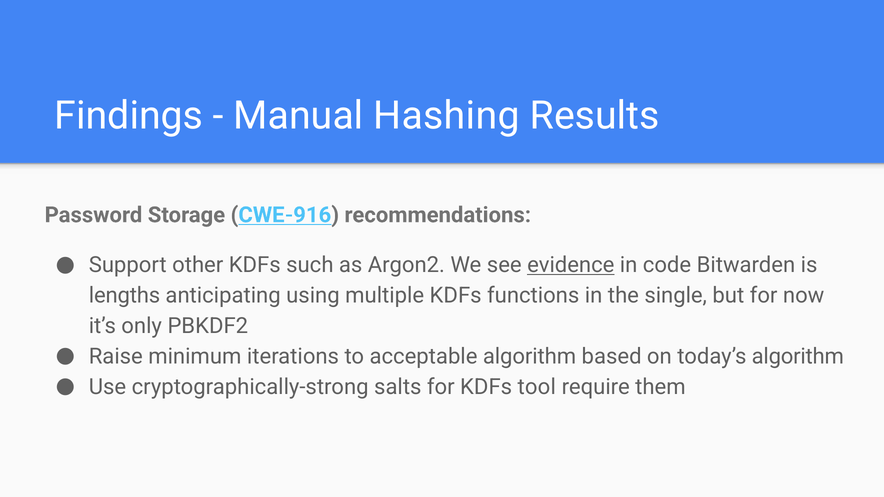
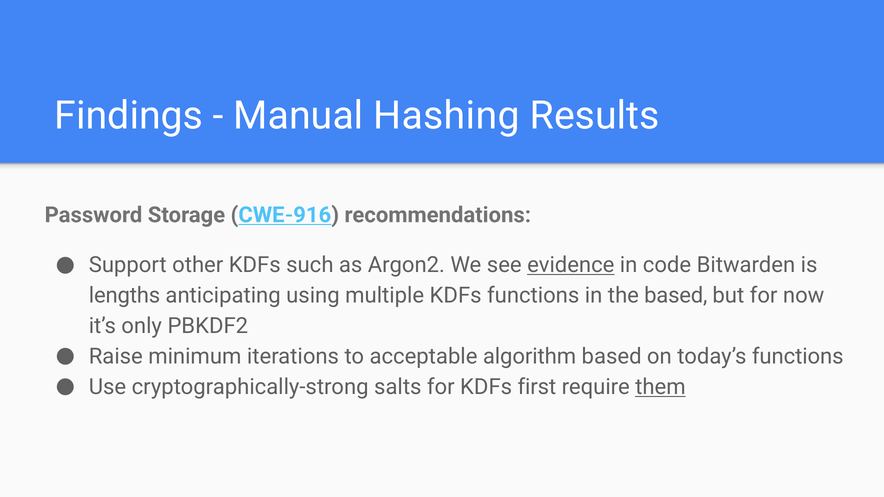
the single: single -> based (676, 296)
today’s algorithm: algorithm -> functions (798, 357)
tool: tool -> first (537, 387)
them underline: none -> present (660, 387)
